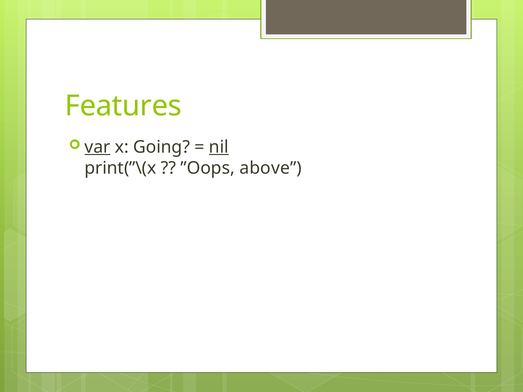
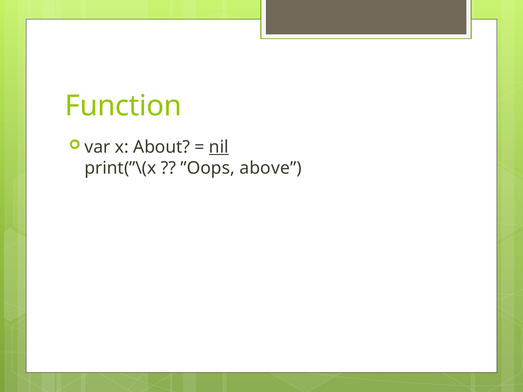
Features: Features -> Function (123, 106)
var underline: present -> none (97, 147)
Going: Going -> About (162, 147)
